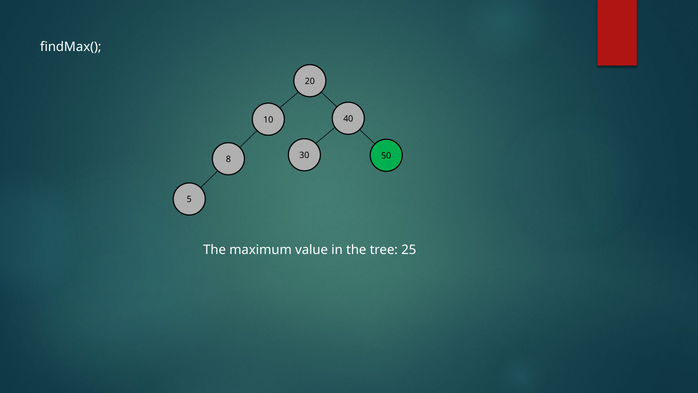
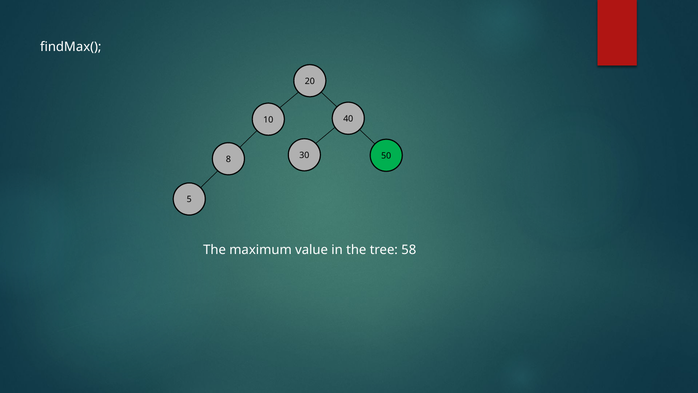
25: 25 -> 58 (409, 249)
